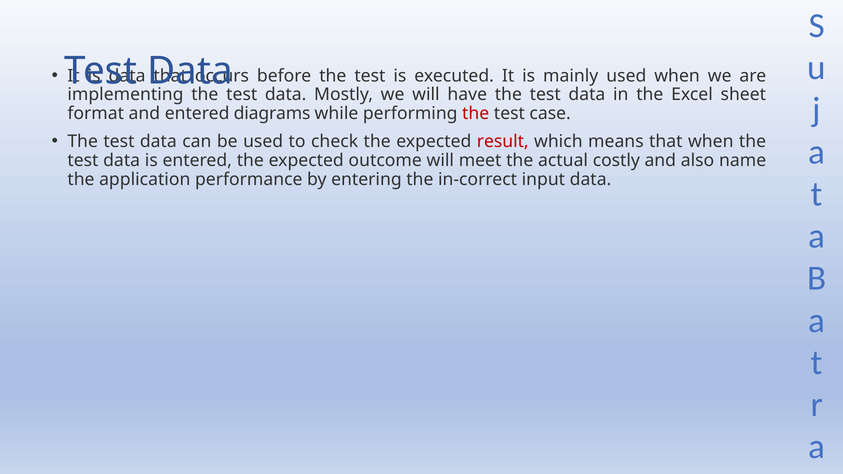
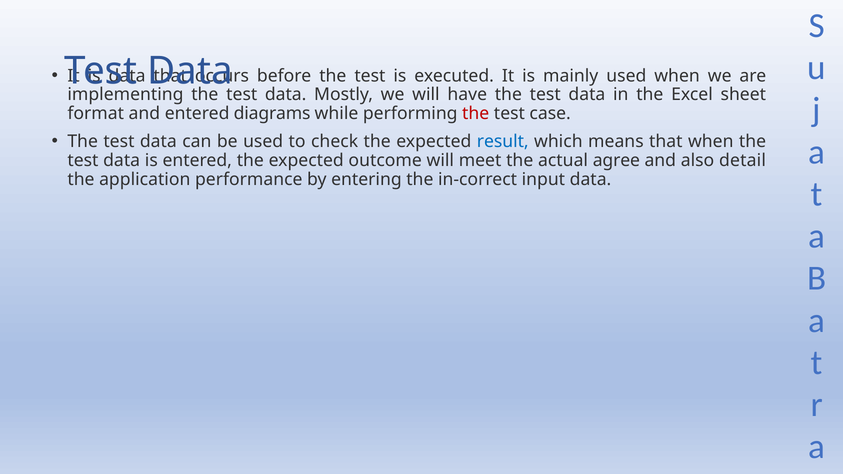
result colour: red -> blue (503, 141)
costly: costly -> agree (616, 160)
name: name -> detail (743, 160)
